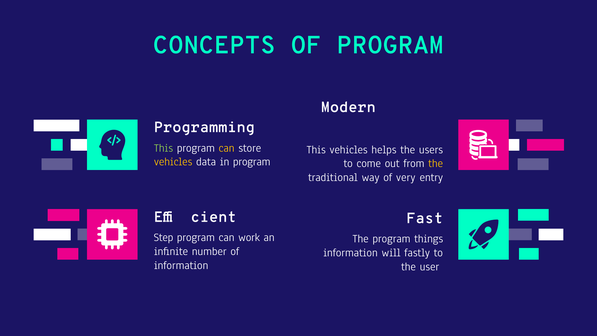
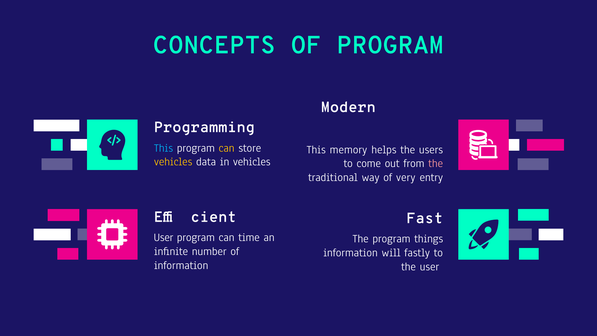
This colour: light green -> light blue (163, 148)
This vehicles: vehicles -> memory (348, 149)
in program: program -> vehicles (252, 162)
the colour: yellow -> pink (436, 163)
Step: Step -> User (164, 237)
work: work -> time (249, 237)
